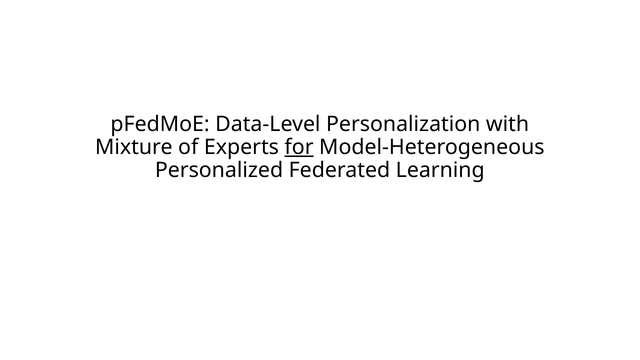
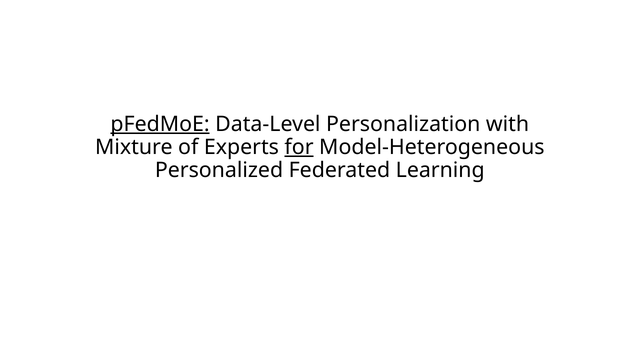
pFedMoE underline: none -> present (160, 124)
